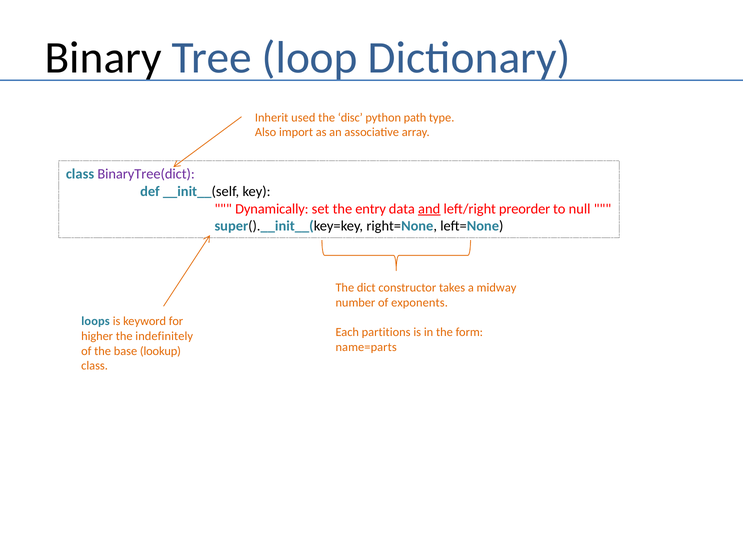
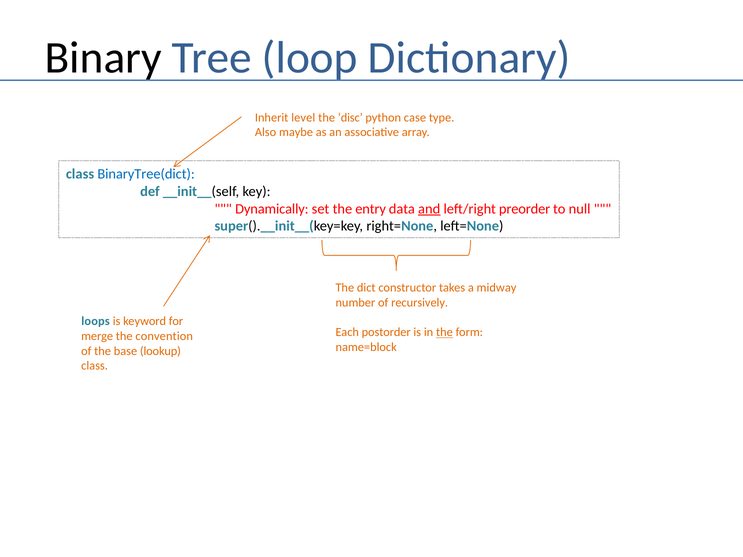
used: used -> level (303, 117)
path: path -> case (415, 117)
import: import -> maybe (296, 132)
BinaryTree(dict colour: purple -> blue (146, 174)
exponents: exponents -> recursively (420, 303)
partitions: partitions -> postorder (386, 333)
the underline: none -> present (444, 333)
higher: higher -> merge (97, 336)
indefinitely: indefinitely -> convention (164, 336)
name=parts: name=parts -> name=block (366, 347)
